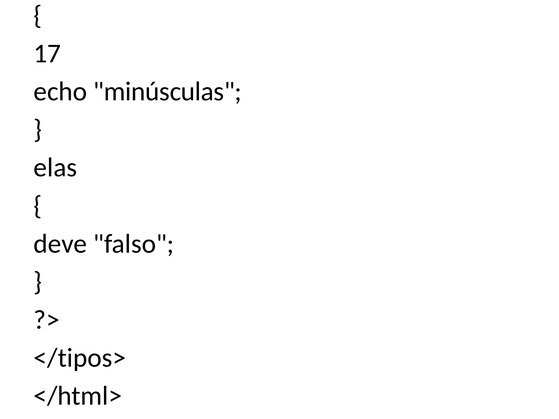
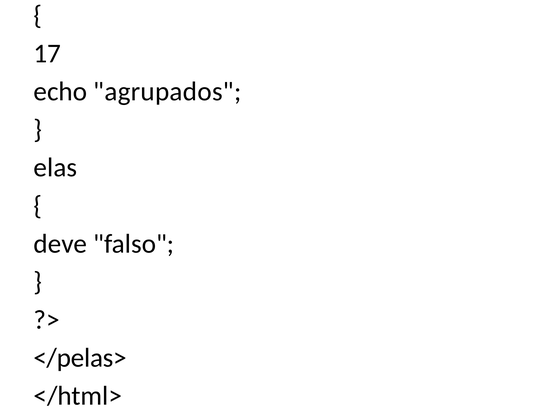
minúsculas: minúsculas -> agrupados (167, 92)
</tipos>: </tipos> -> </pelas> (80, 358)
